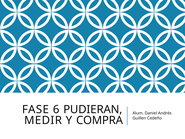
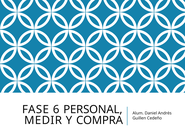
PUDIERAN: PUDIERAN -> PERSONAL (93, 109)
